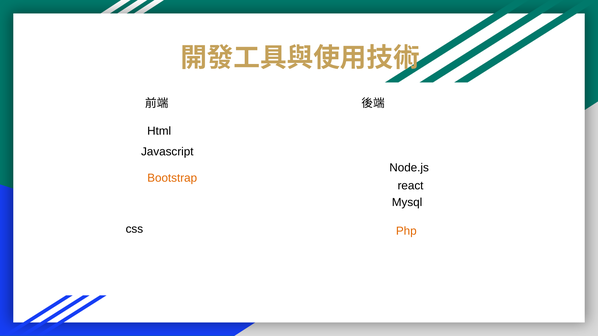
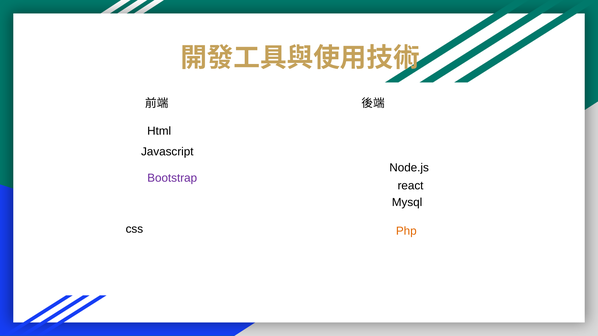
Bootstrap colour: orange -> purple (172, 178)
